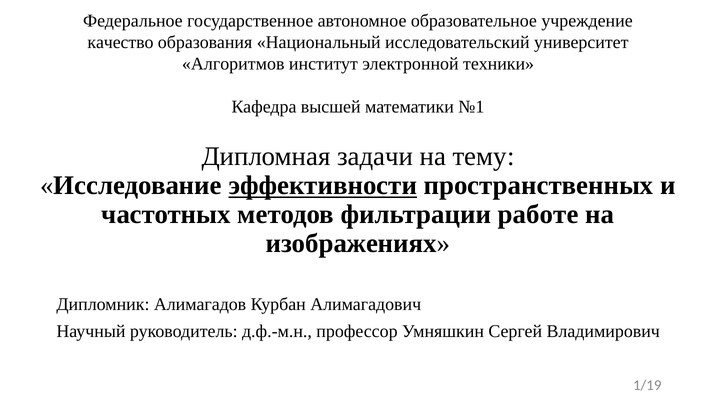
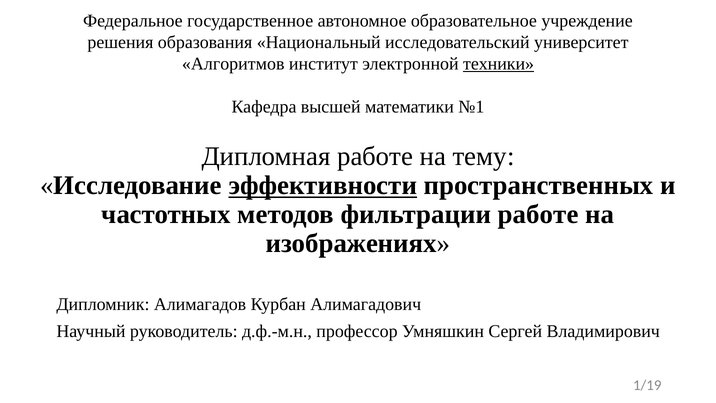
качество: качество -> решения (120, 42)
техники underline: none -> present (499, 64)
Дипломная задачи: задачи -> работе (375, 156)
